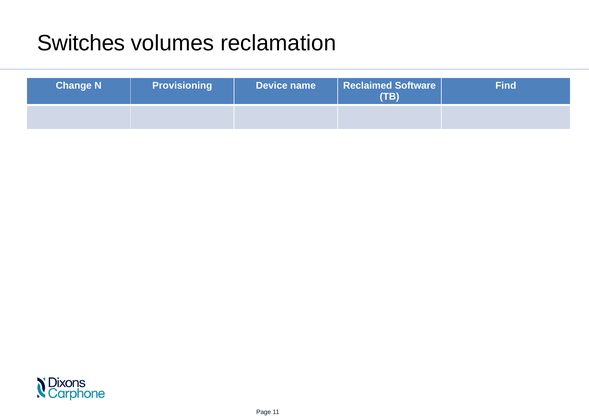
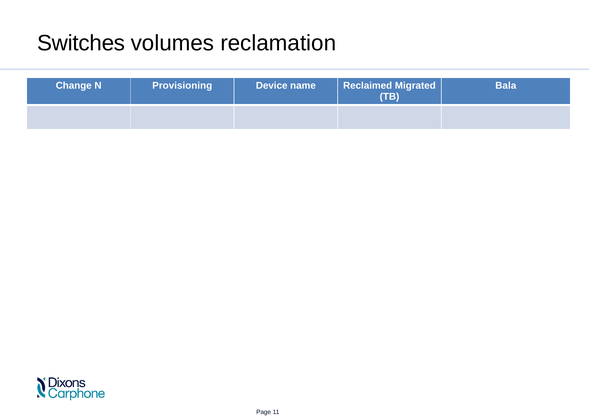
Software: Software -> Migrated (415, 86)
Find: Find -> Bala (506, 86)
